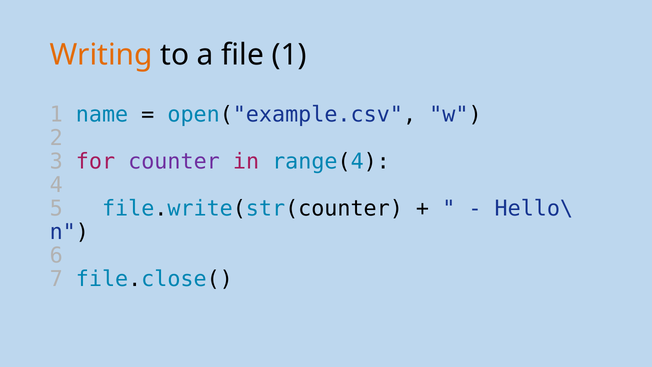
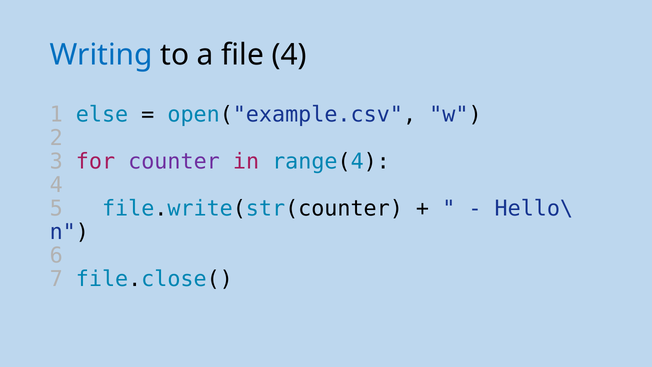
Writing colour: orange -> blue (101, 55)
file 1: 1 -> 4 (289, 55)
name: name -> else (102, 115)
